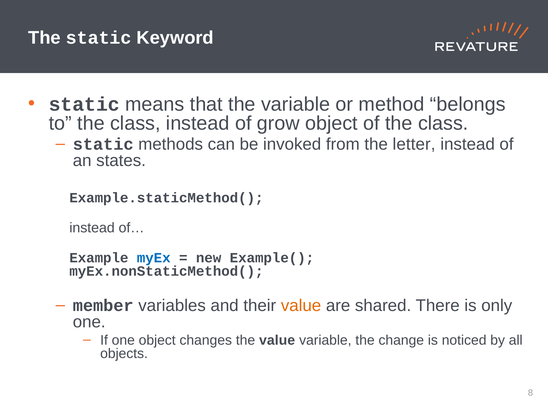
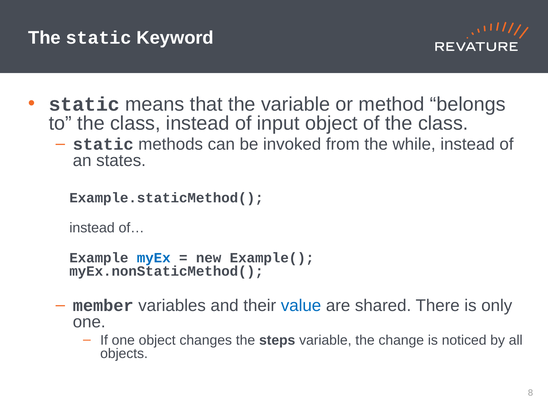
grow: grow -> input (278, 123)
letter: letter -> while (414, 144)
value colour: orange -> blue (301, 306)
the value: value -> steps (277, 340)
